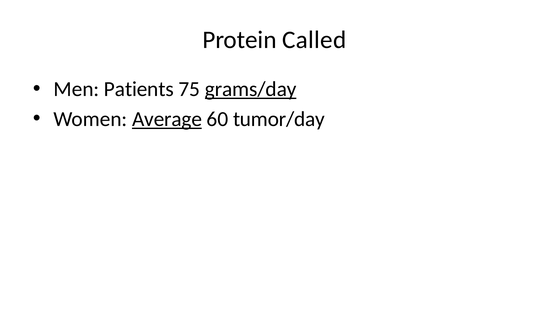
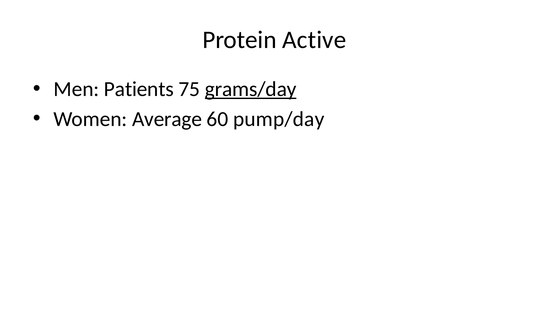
Called: Called -> Active (314, 40)
Average underline: present -> none (167, 119)
tumor/day: tumor/day -> pump/day (279, 119)
